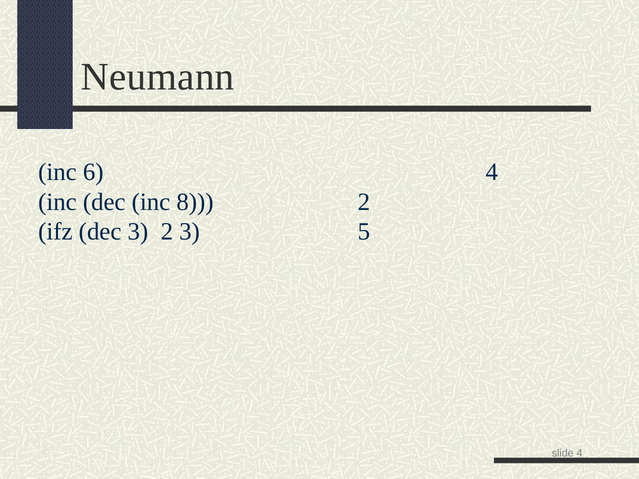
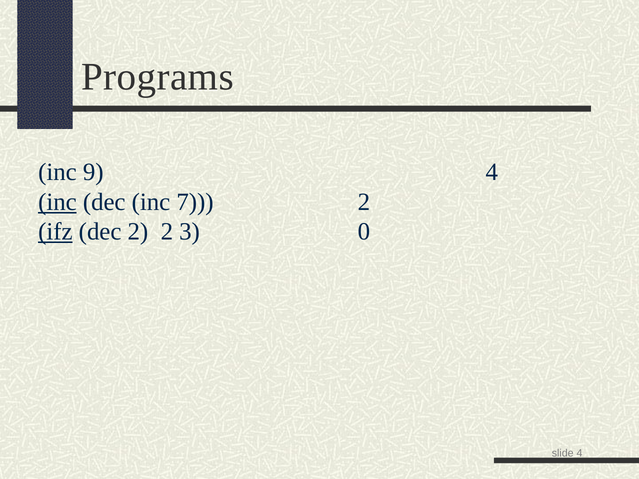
Neumann: Neumann -> Programs (158, 77)
6: 6 -> 9 (93, 172)
inc underline: none -> present (57, 202)
8: 8 -> 7 (195, 202)
ifz underline: none -> present (55, 232)
dec 3: 3 -> 2 (138, 232)
5: 5 -> 0 (364, 232)
